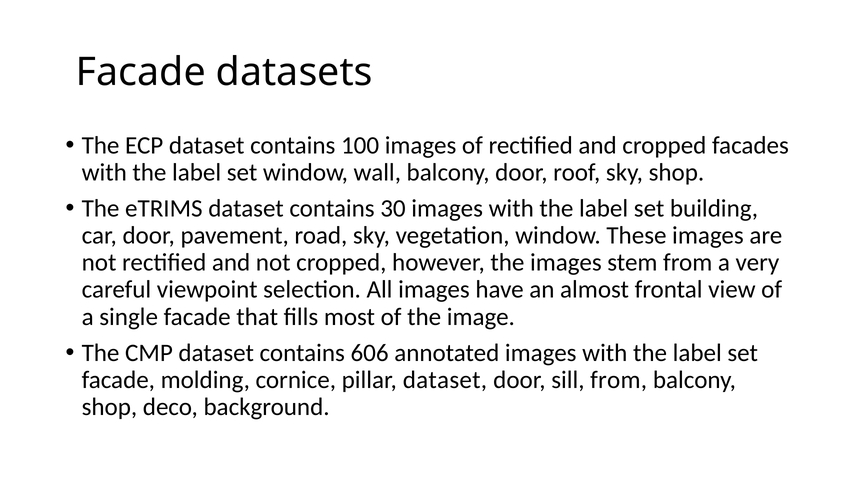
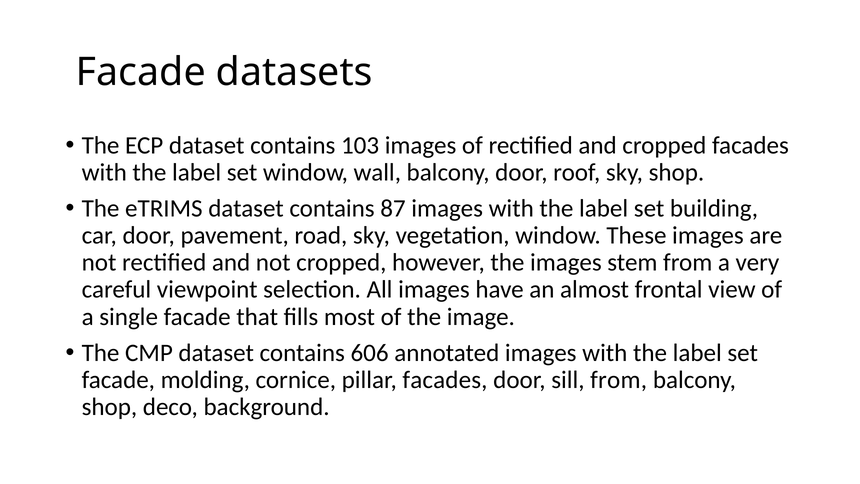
100: 100 -> 103 (360, 145)
30: 30 -> 87 (393, 208)
pillar dataset: dataset -> facades (445, 380)
